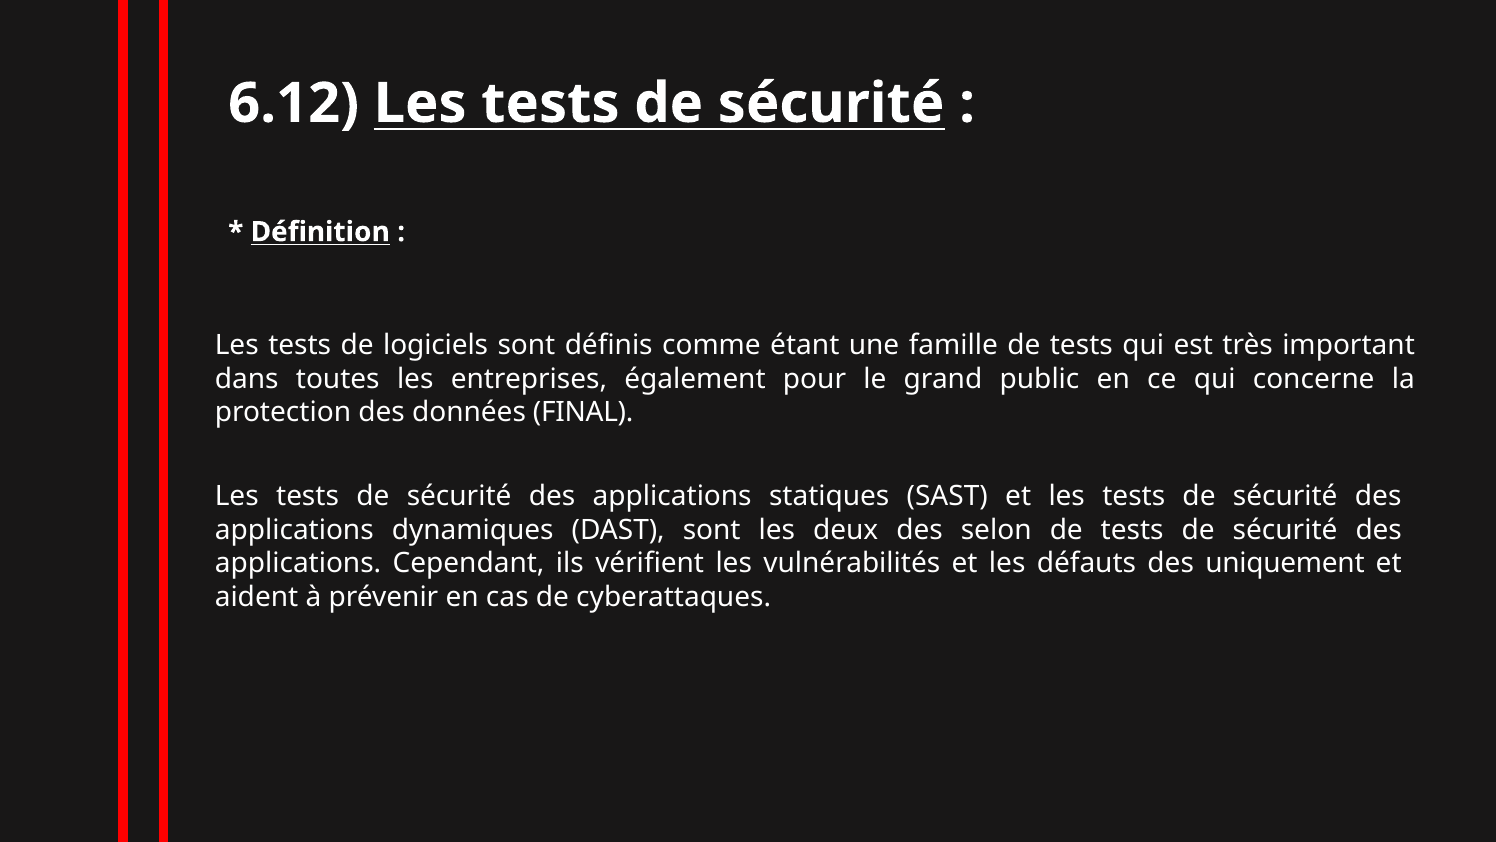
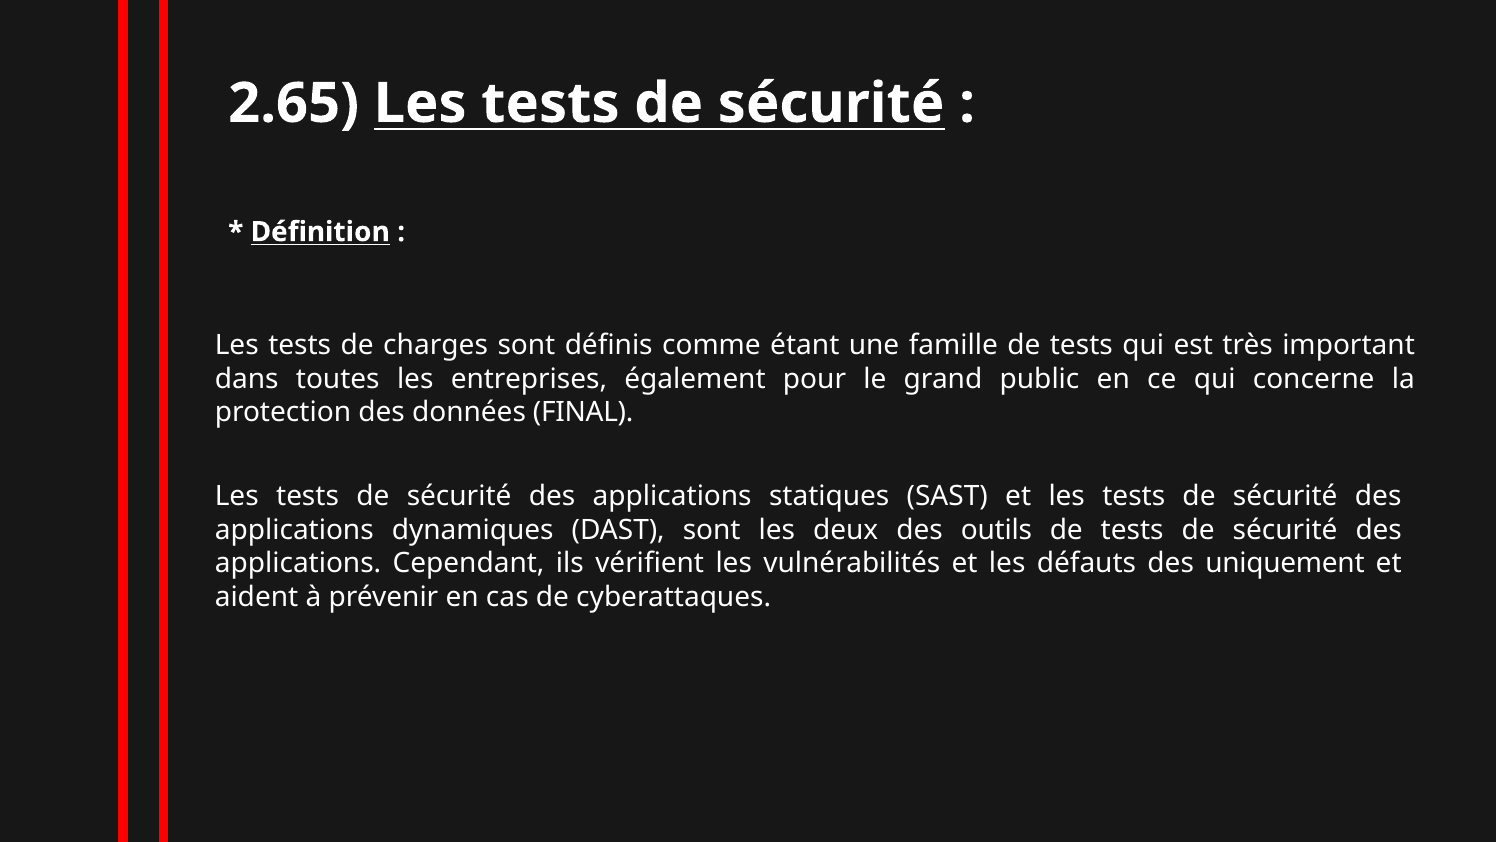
6.12: 6.12 -> 2.65 (294, 103)
logiciels: logiciels -> charges (436, 345)
selon: selon -> outils (996, 530)
